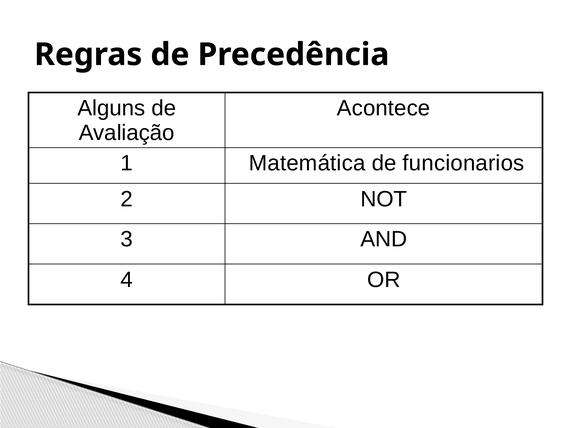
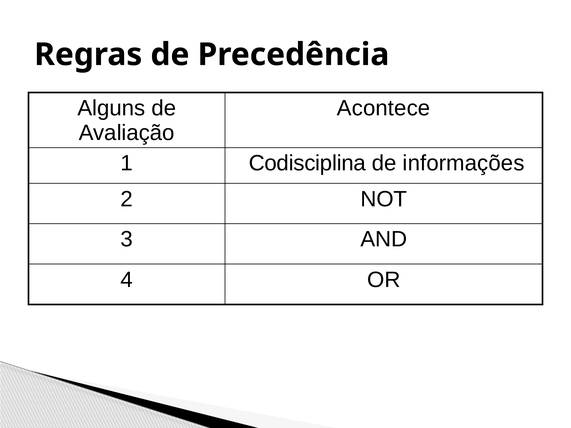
Matemática: Matemática -> Codisciplina (307, 163)
funcionarios: funcionarios -> informações (464, 163)
